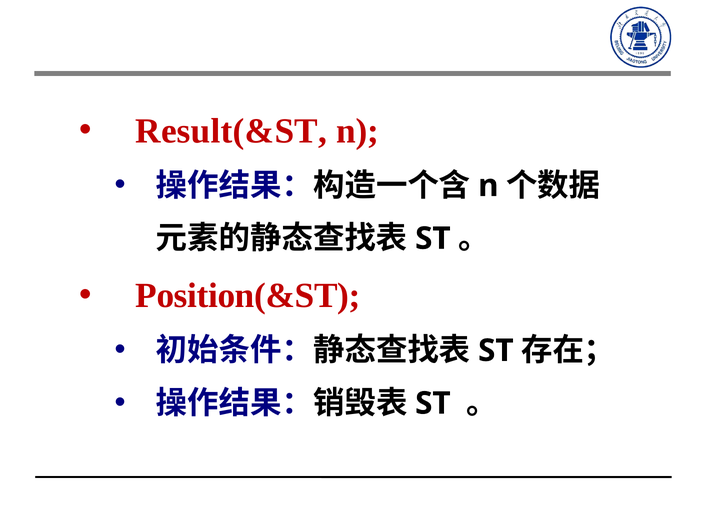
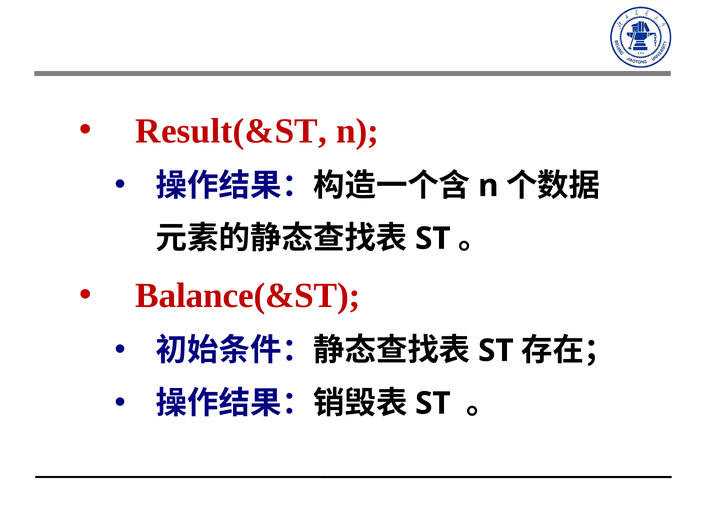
Position(&ST: Position(&ST -> Balance(&ST (248, 296)
